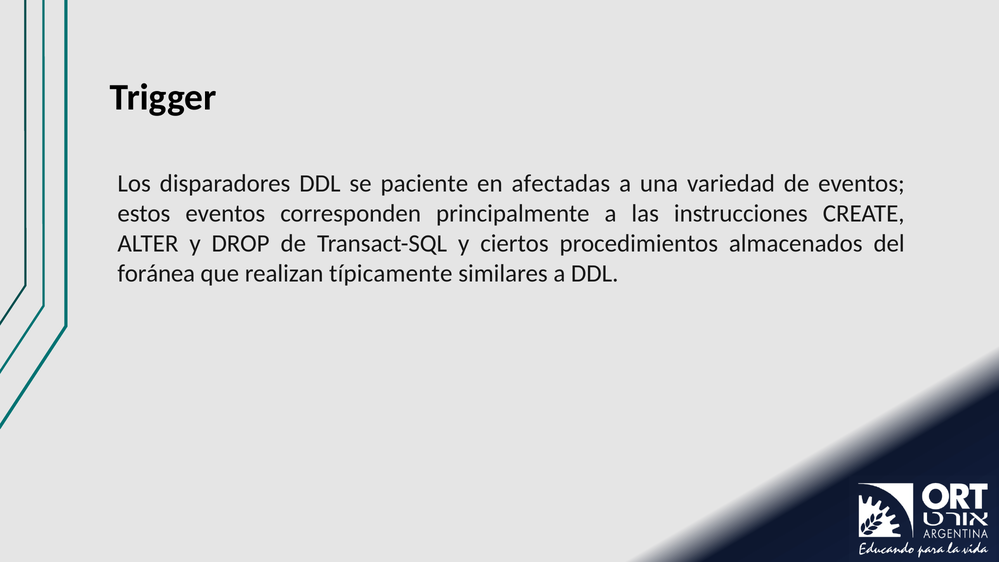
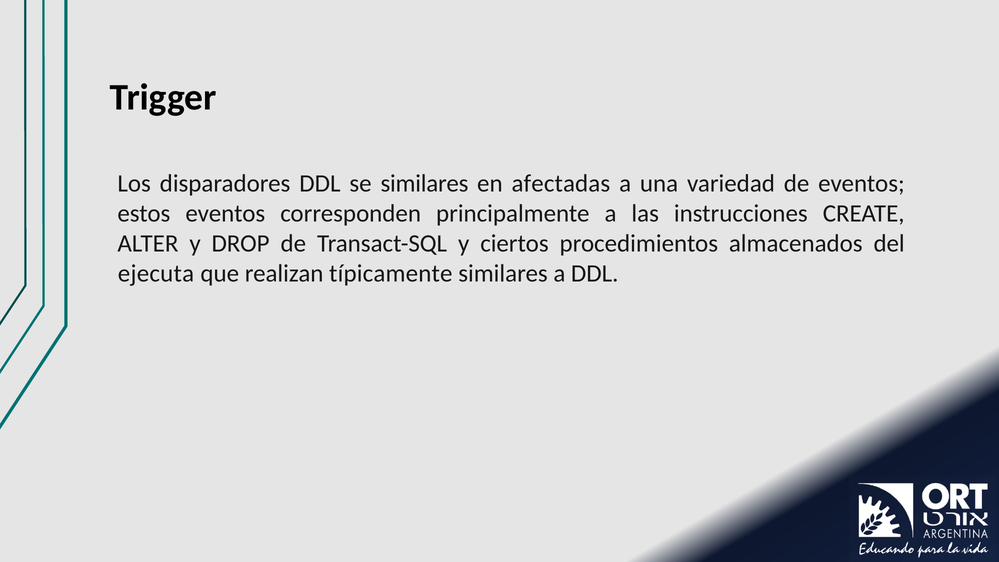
se paciente: paciente -> similares (424, 183)
foránea: foránea -> ejecuta (156, 273)
